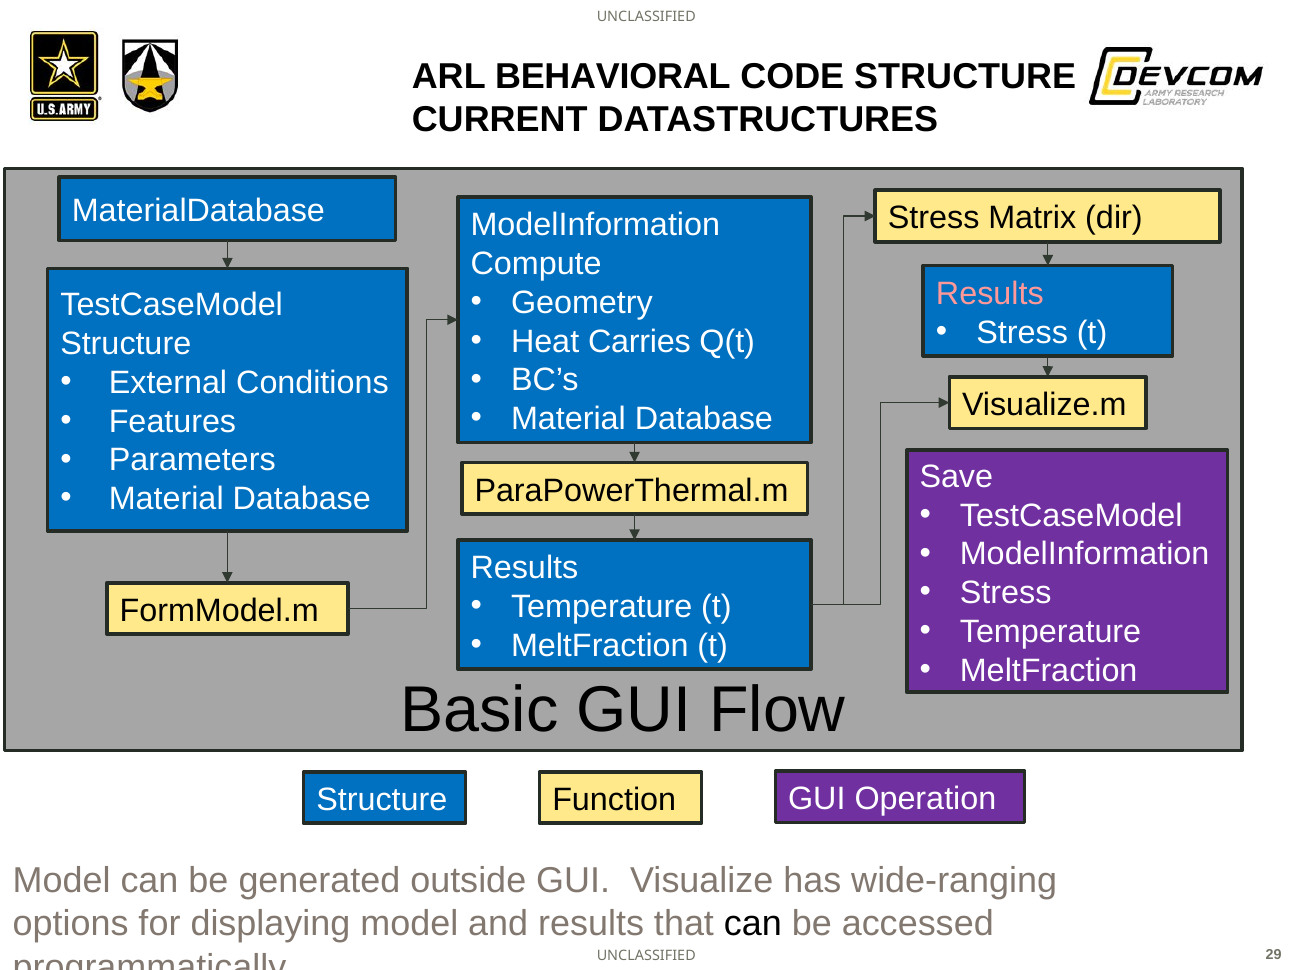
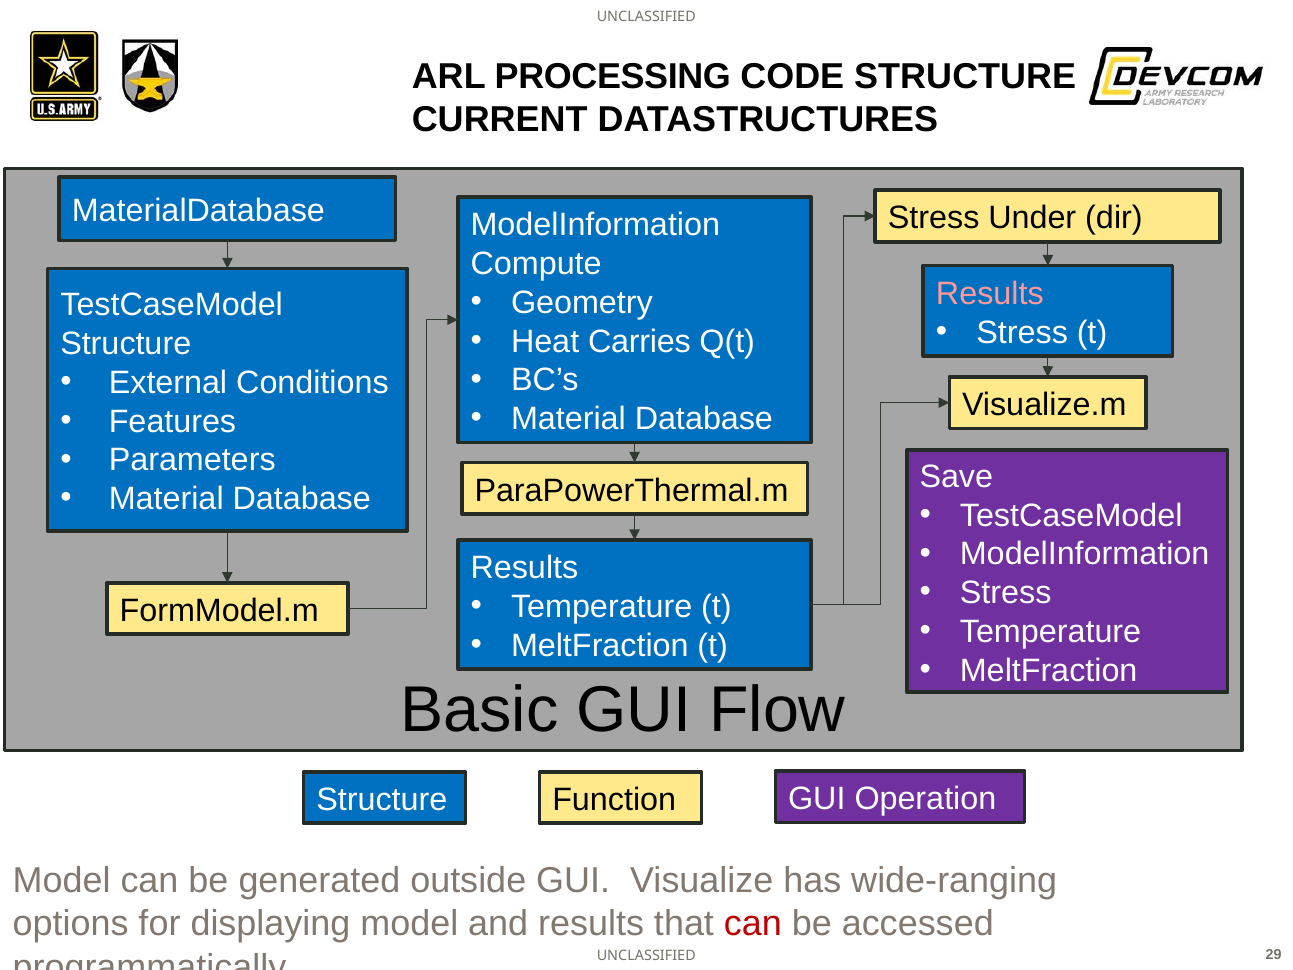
BEHAVIORAL: BEHAVIORAL -> PROCESSING (613, 76)
Matrix: Matrix -> Under (1032, 218)
can colour: black -> red (753, 924)
